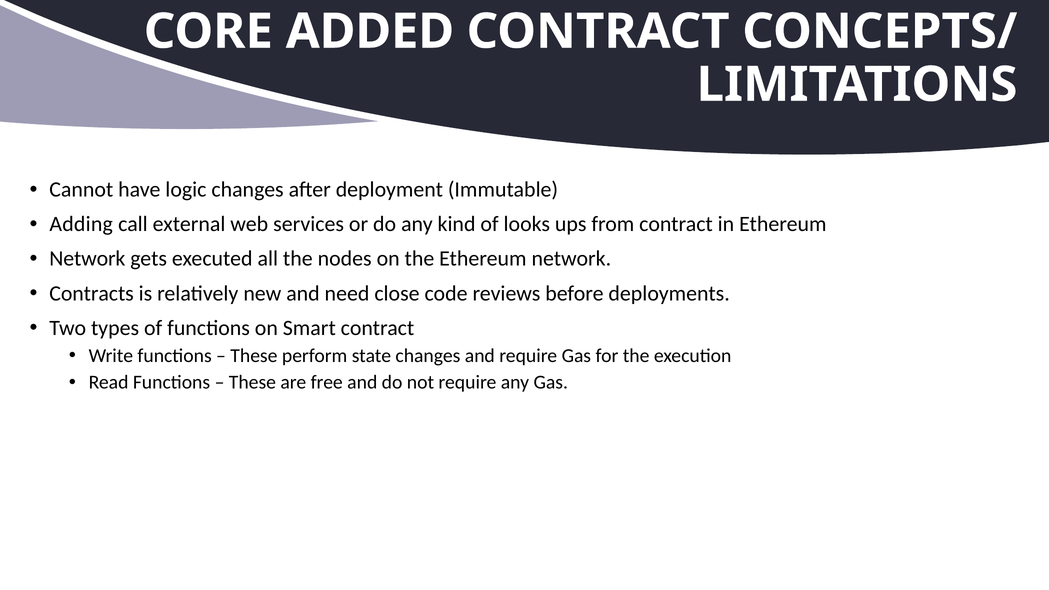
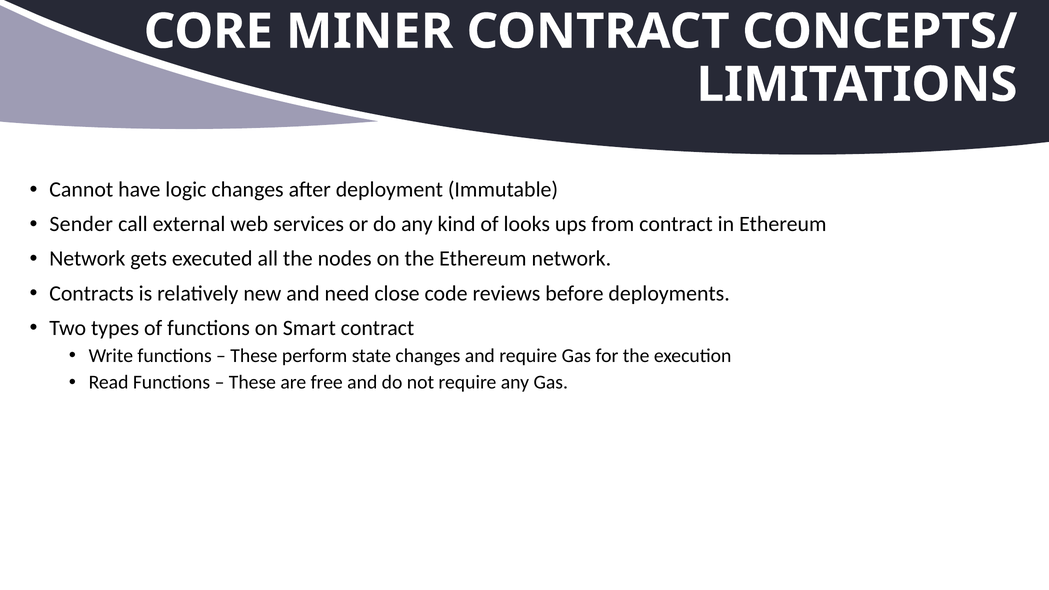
ADDED: ADDED -> MINER (370, 32)
Adding: Adding -> Sender (81, 224)
